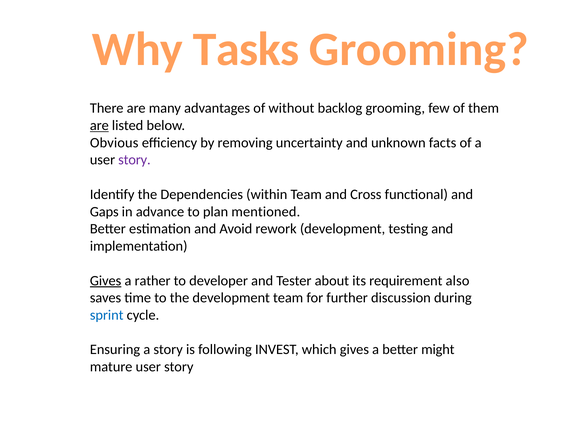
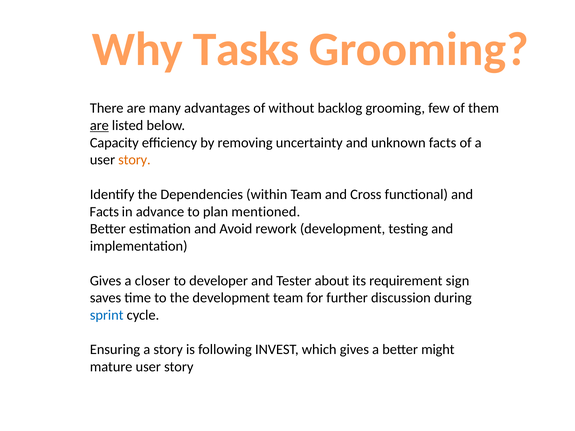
Obvious: Obvious -> Capacity (114, 143)
story colour: purple -> orange (134, 160)
Gaps: Gaps -> Facts (104, 212)
Gives underline: present -> none (106, 281)
rather: rather -> closer (152, 281)
also: also -> sign (458, 281)
